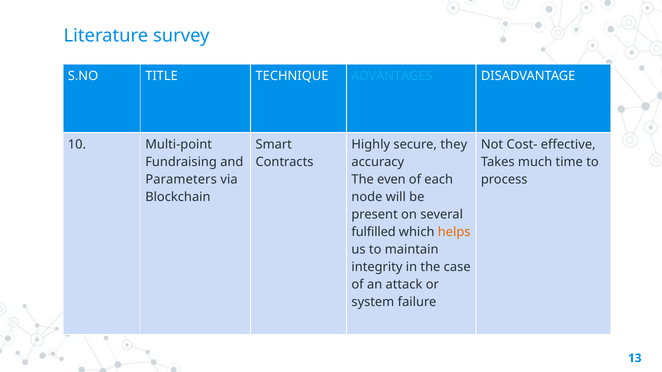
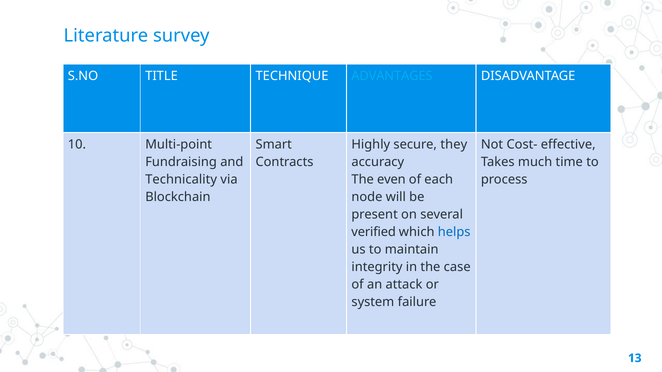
Parameters: Parameters -> Technicality (181, 180)
fulfilled: fulfilled -> verified (374, 232)
helps colour: orange -> blue (454, 232)
